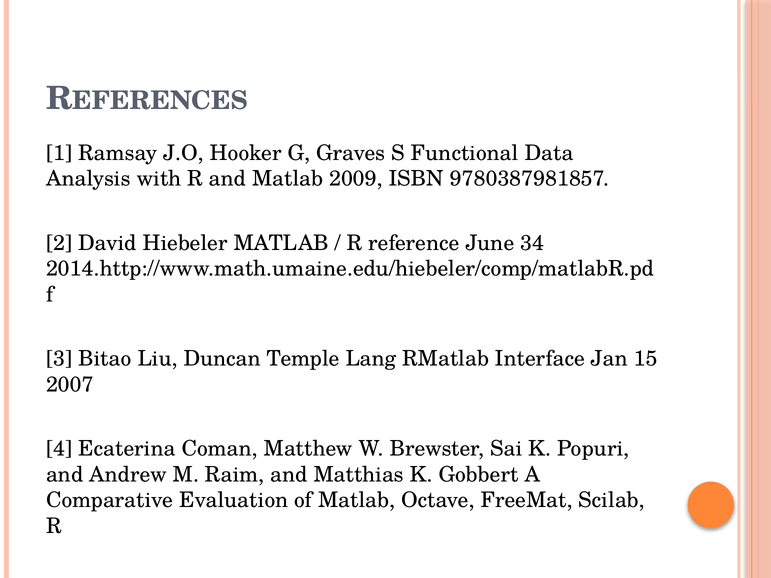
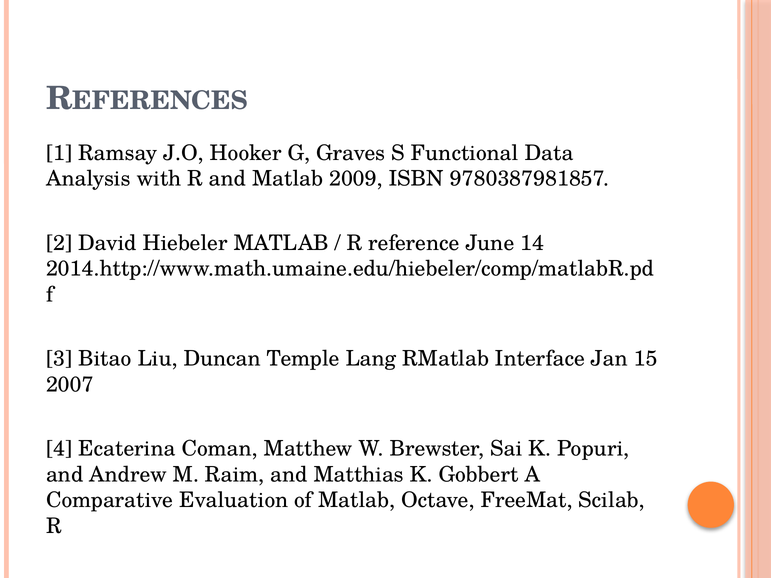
34: 34 -> 14 (532, 243)
